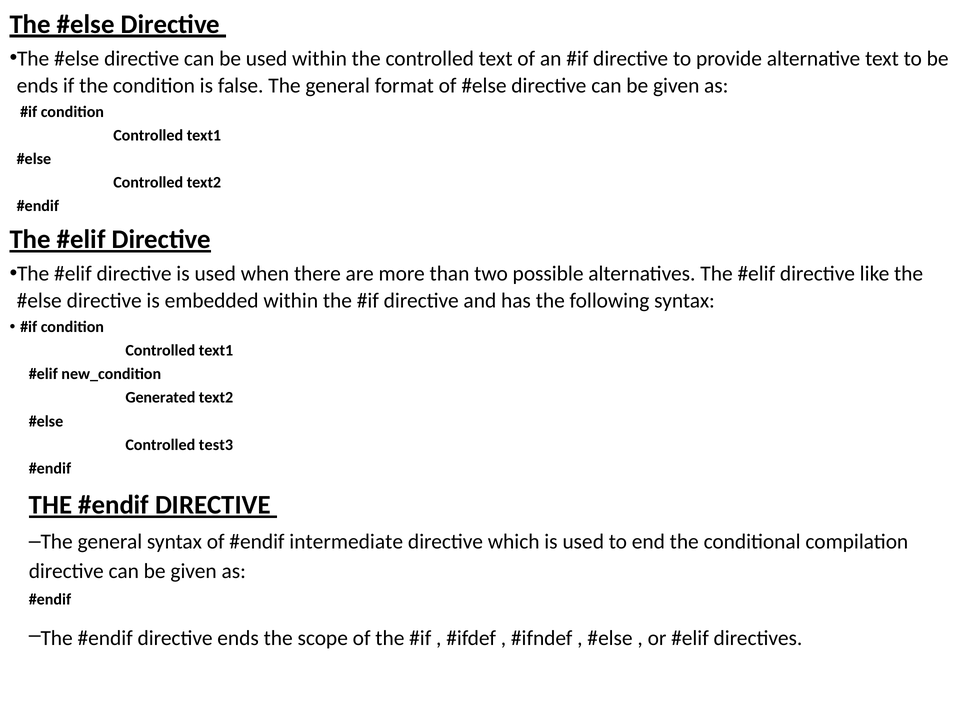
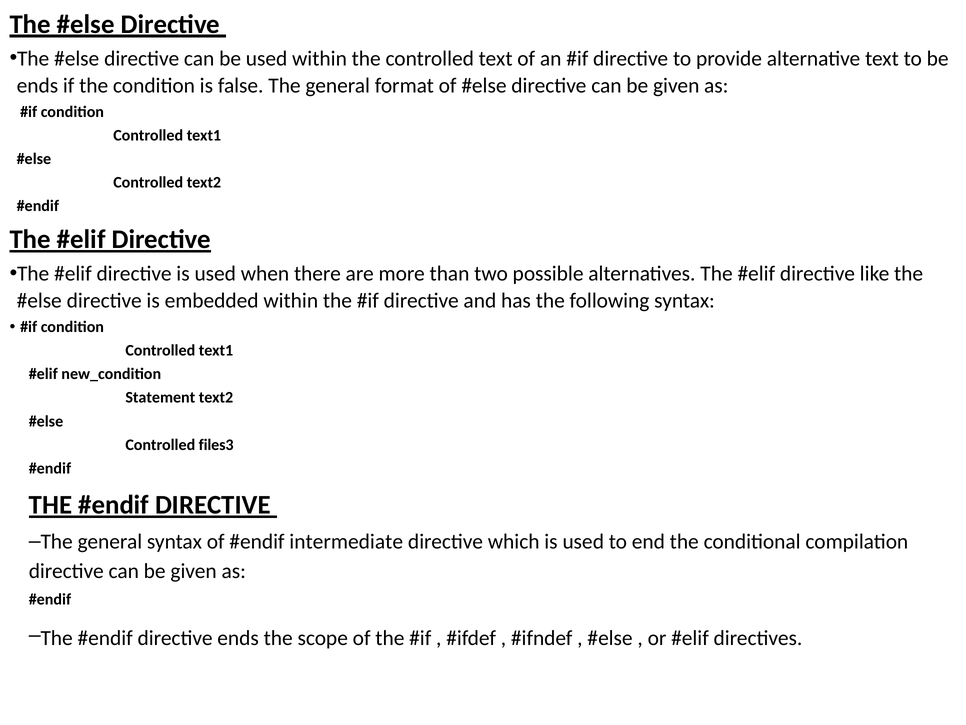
Generated: Generated -> Statement (160, 397)
test3: test3 -> files3 (216, 444)
